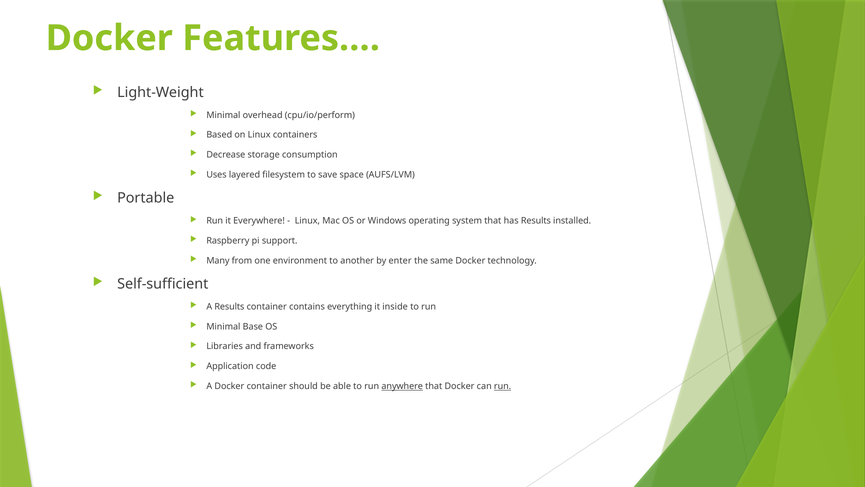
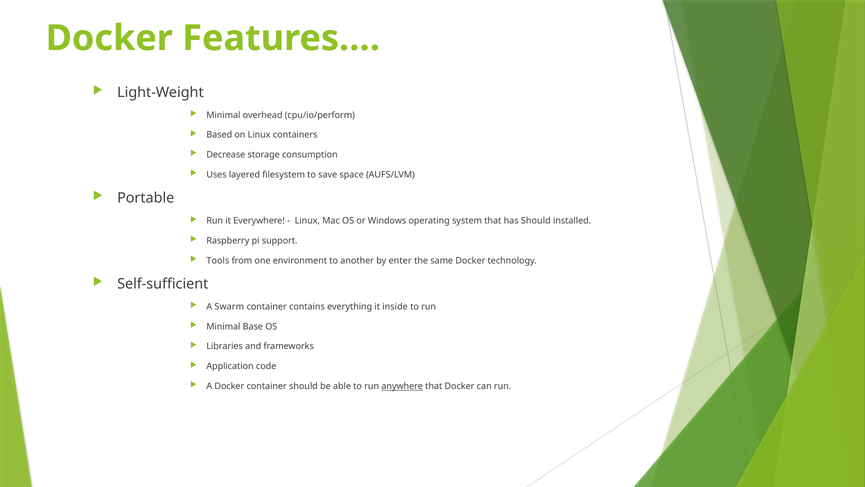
has Results: Results -> Should (536, 221)
Many: Many -> Tools (218, 260)
A Results: Results -> Swarm (229, 307)
run underline: present -> none (503, 386)
